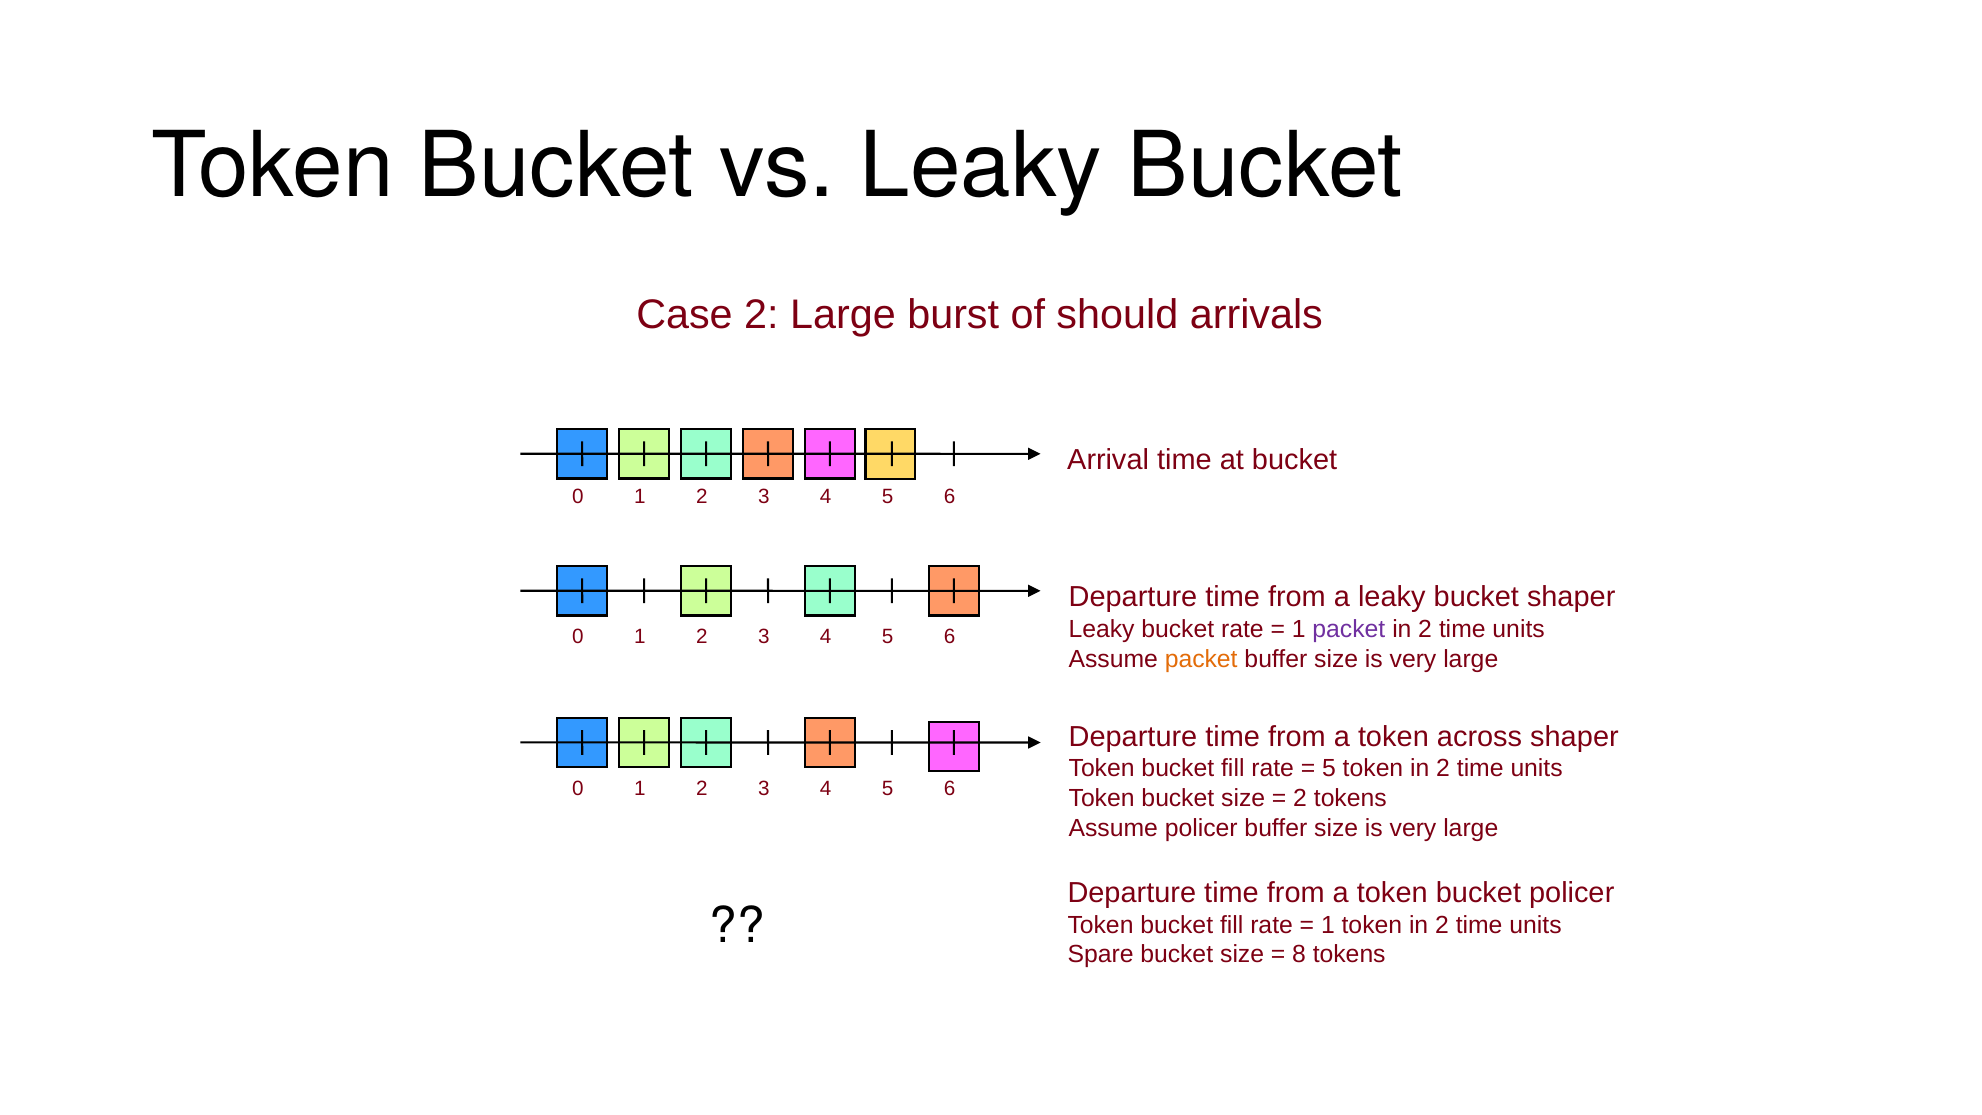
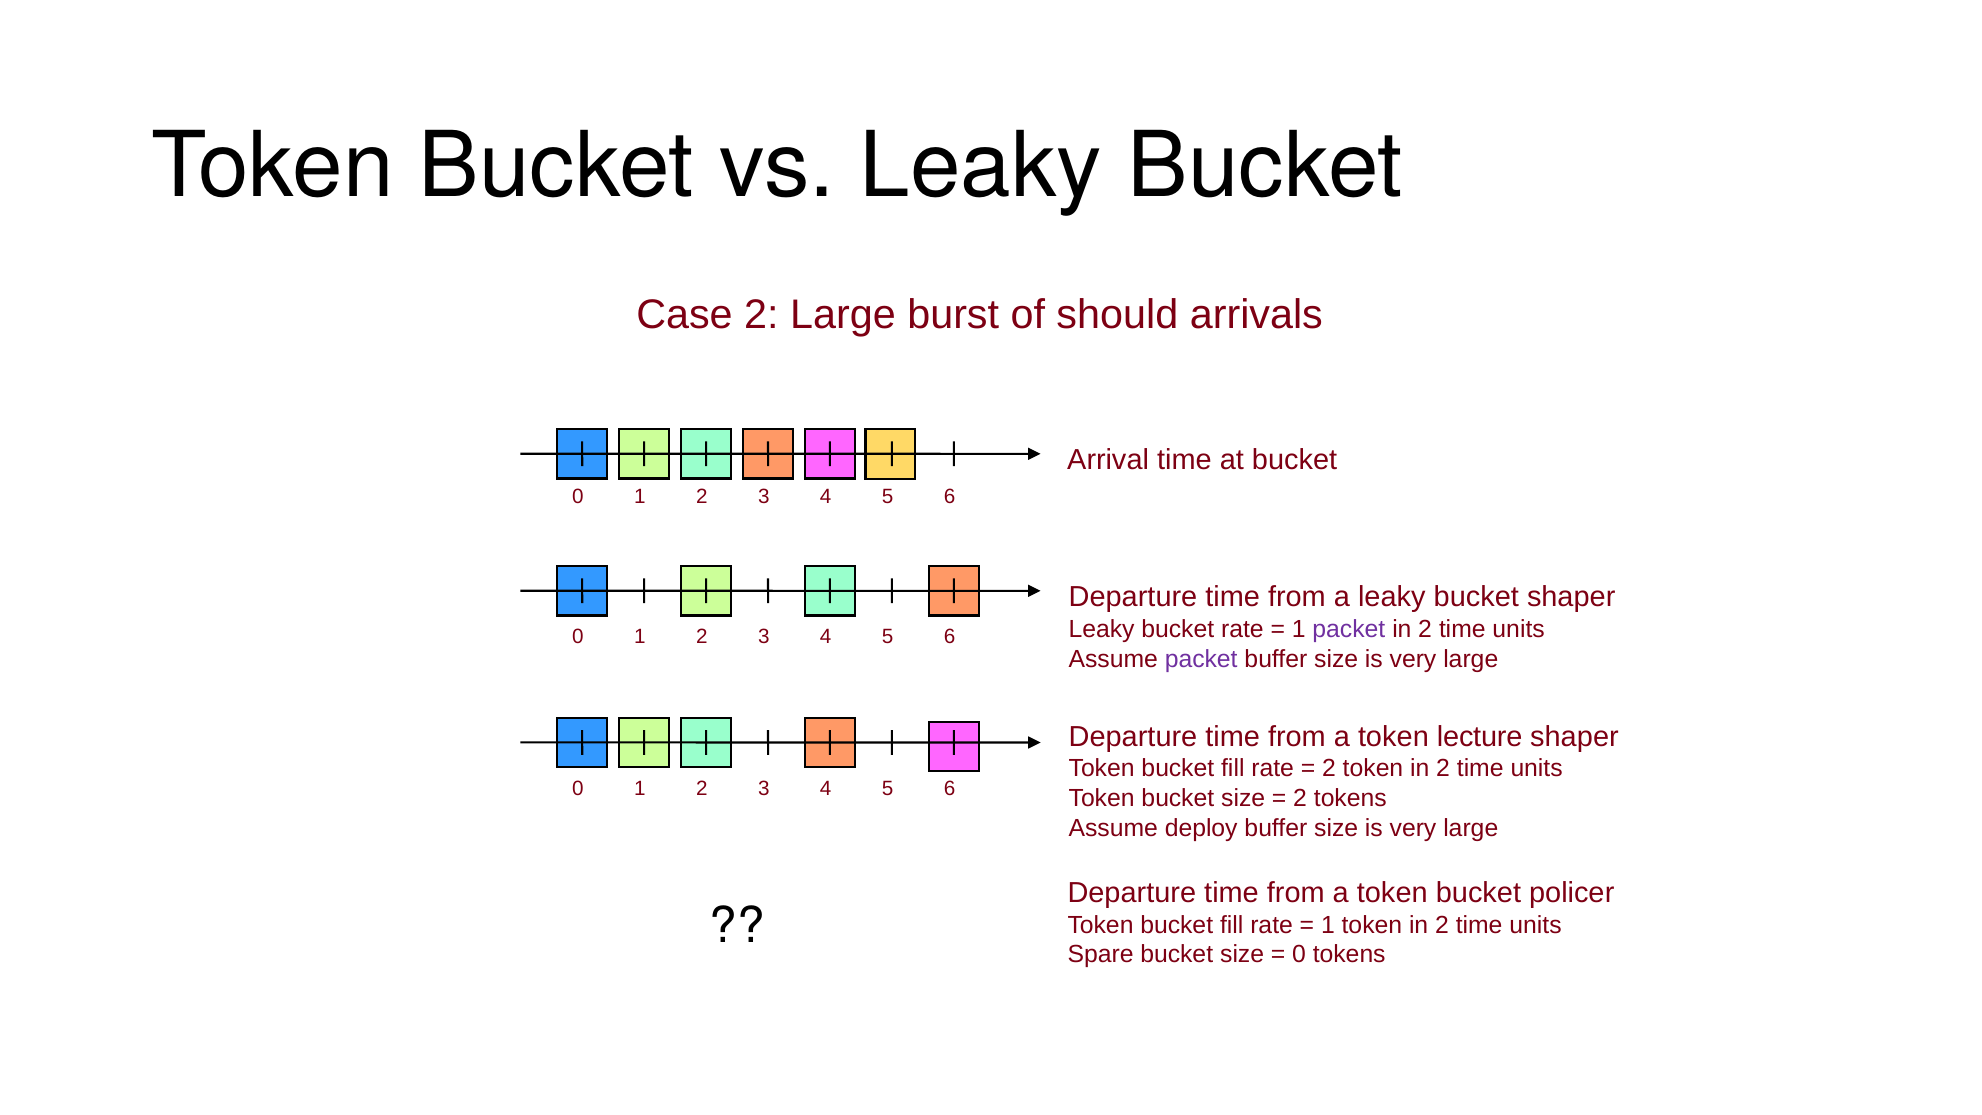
packet colour: orange -> purple (1201, 659)
across: across -> lecture (1480, 737)
5: 5 -> 2 (1329, 768)
Assume policer: policer -> deploy (1201, 828)
8: 8 -> 0 (1299, 955)
